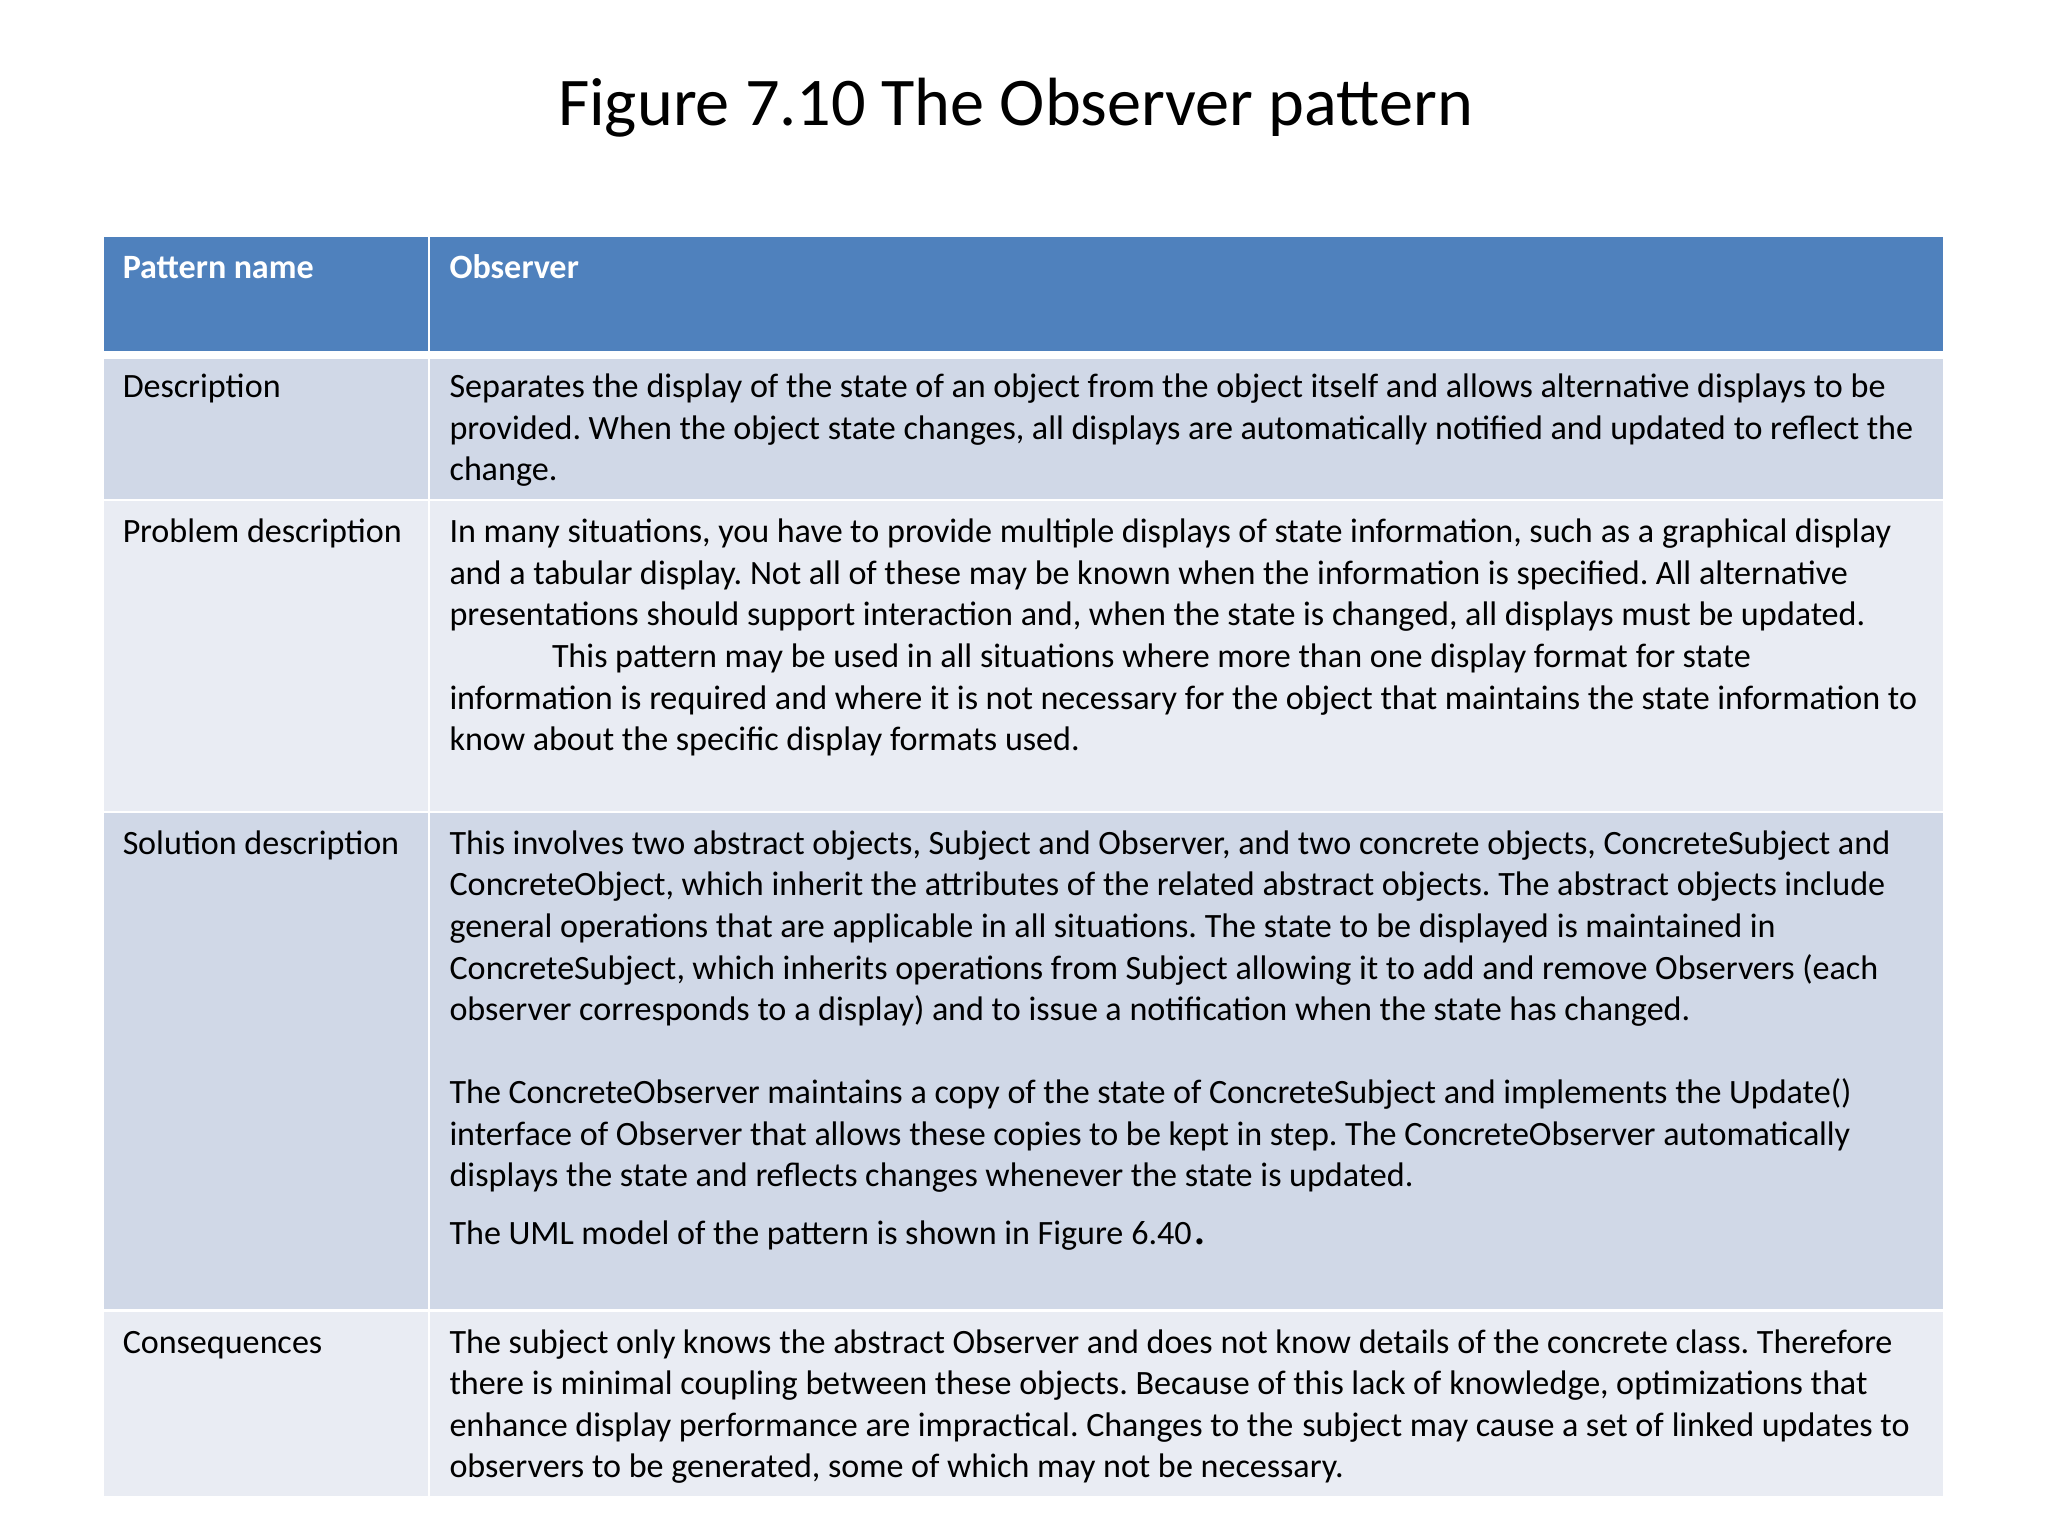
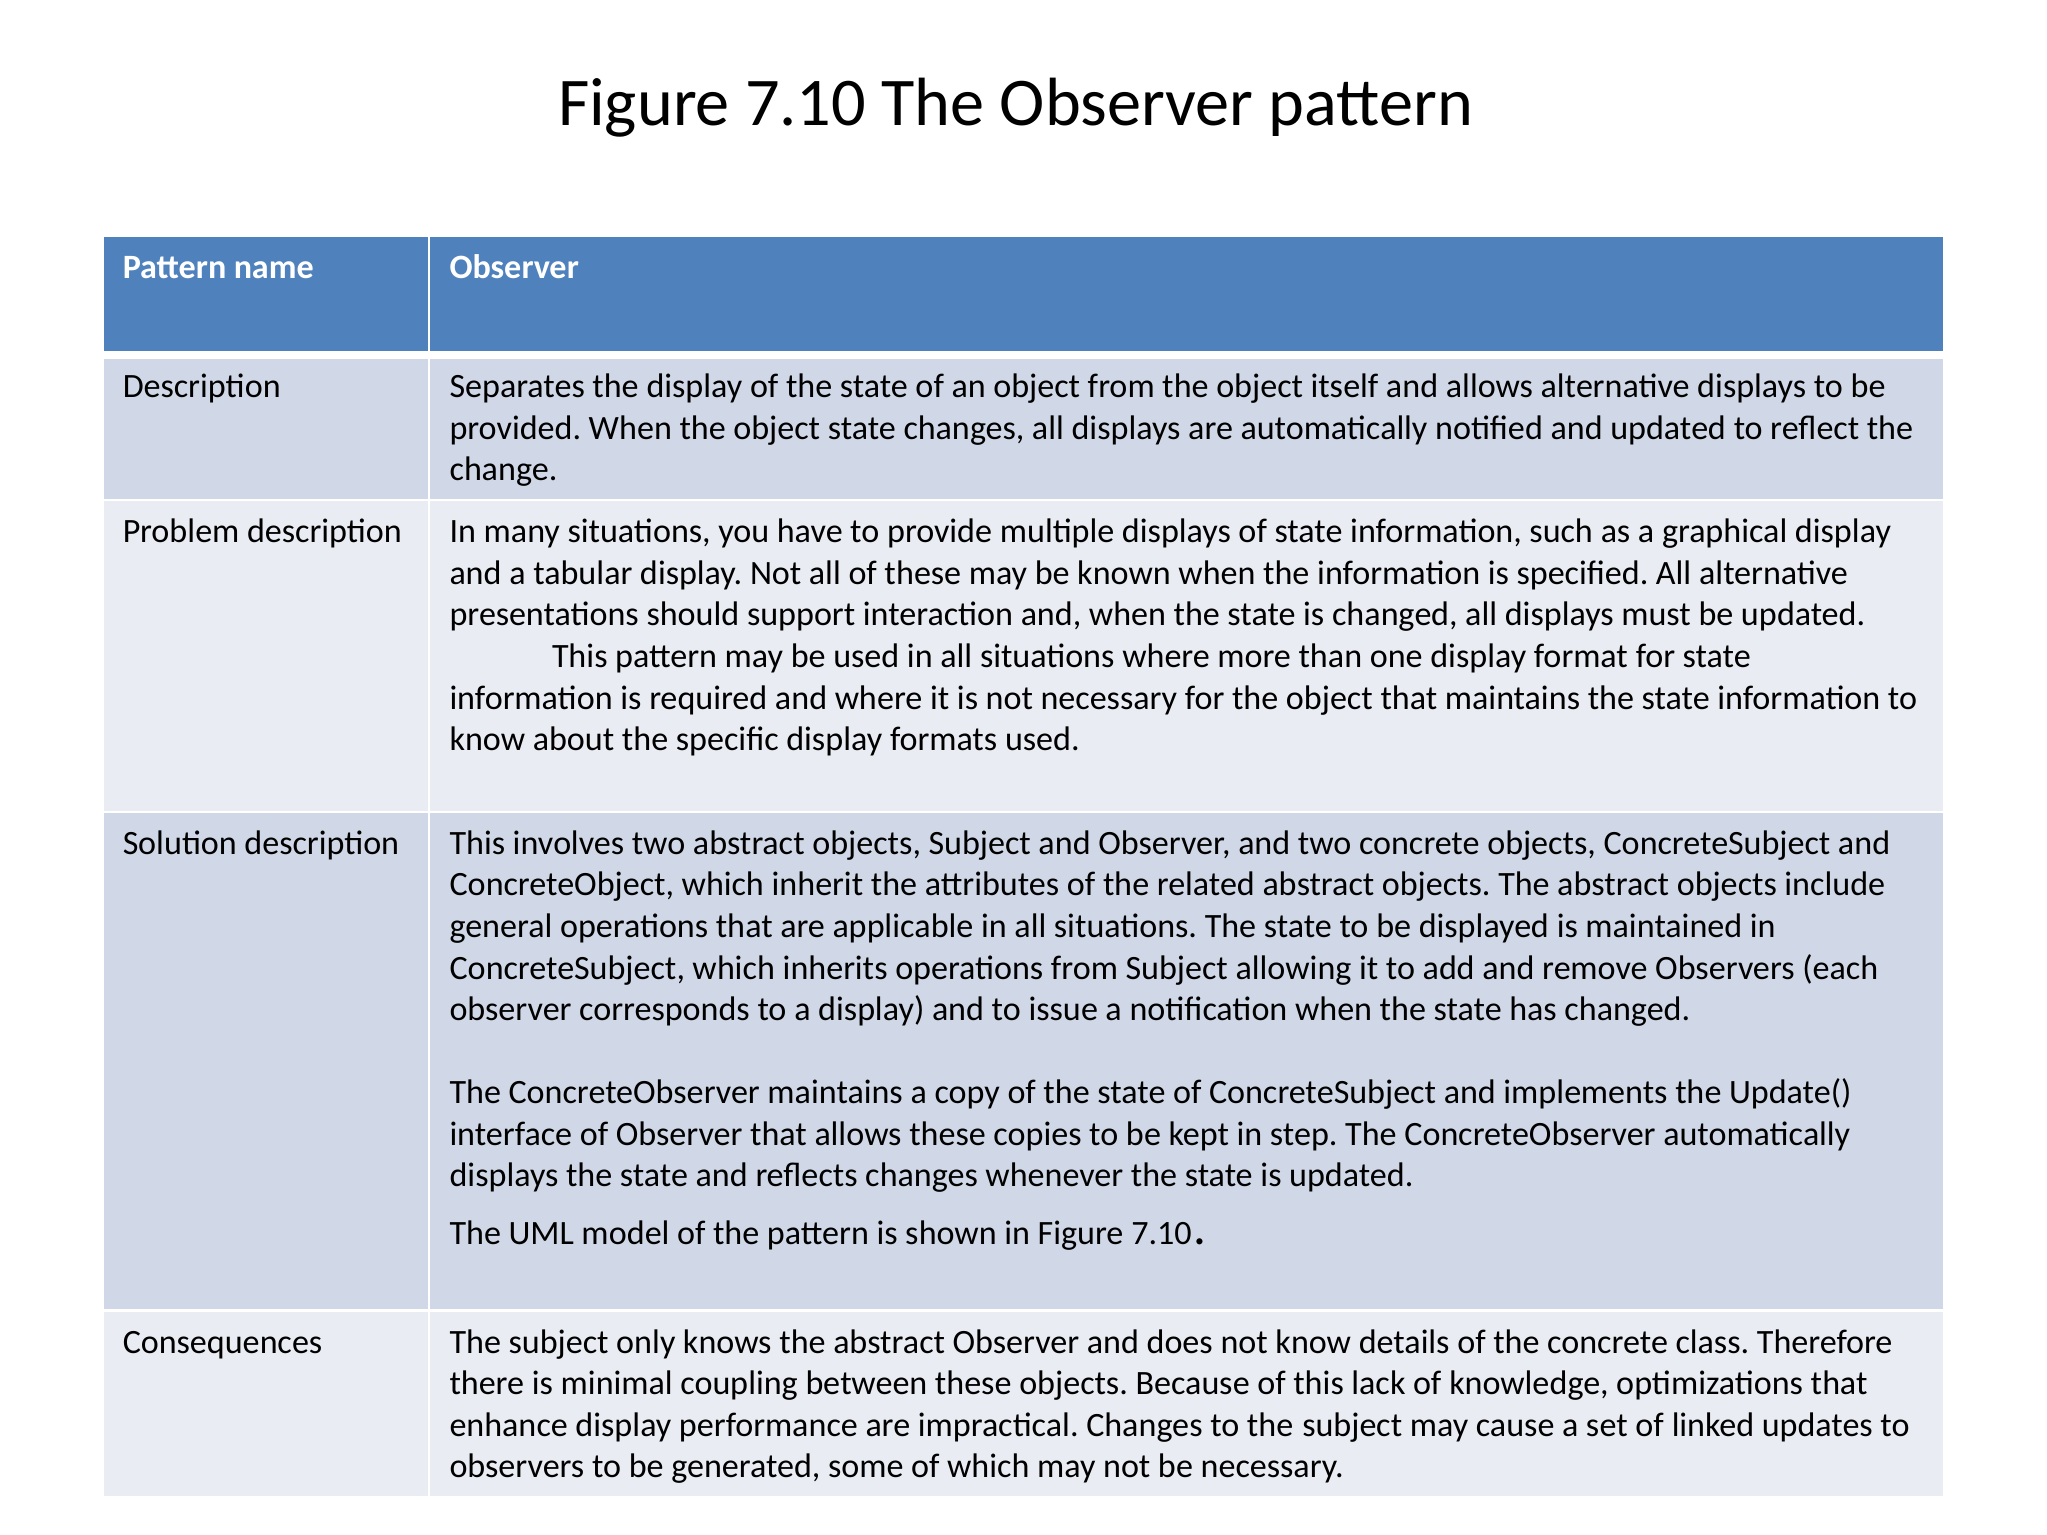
in Figure 6.40: 6.40 -> 7.10 (1161, 1234)
